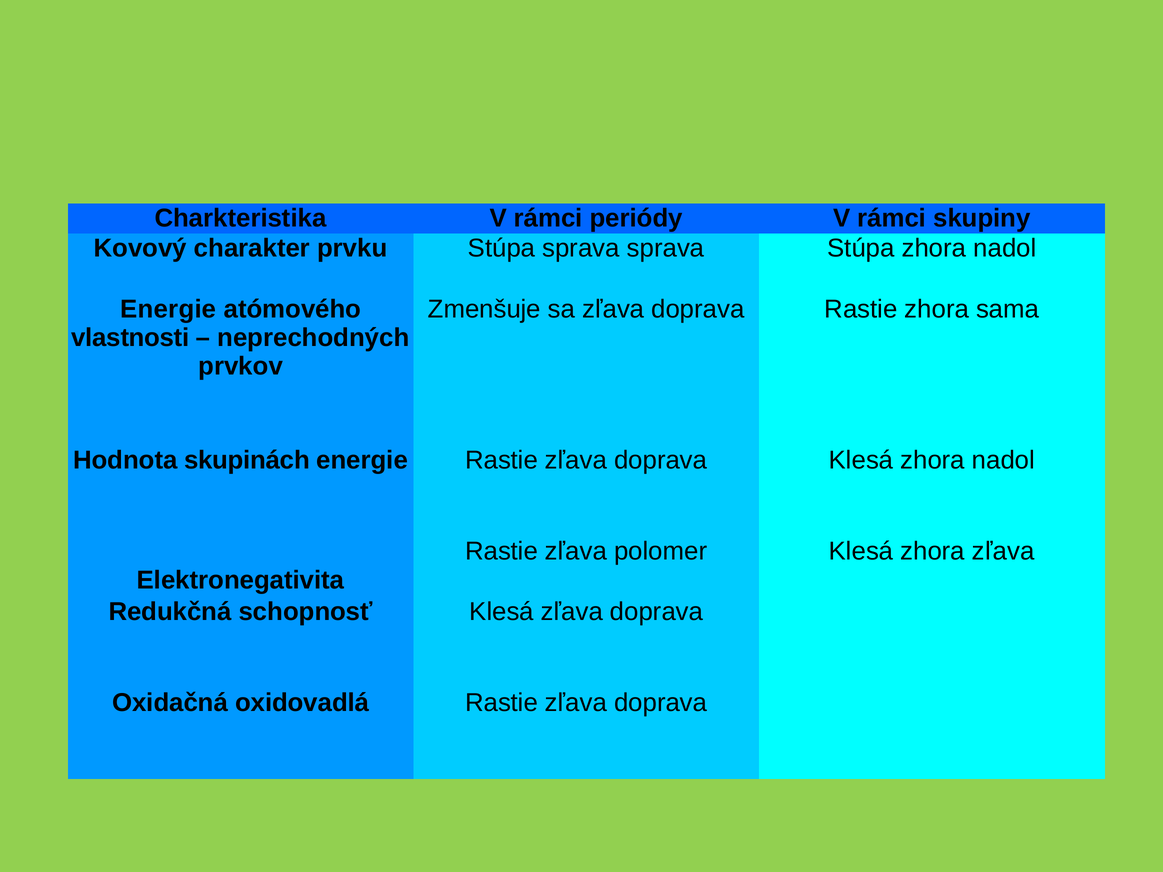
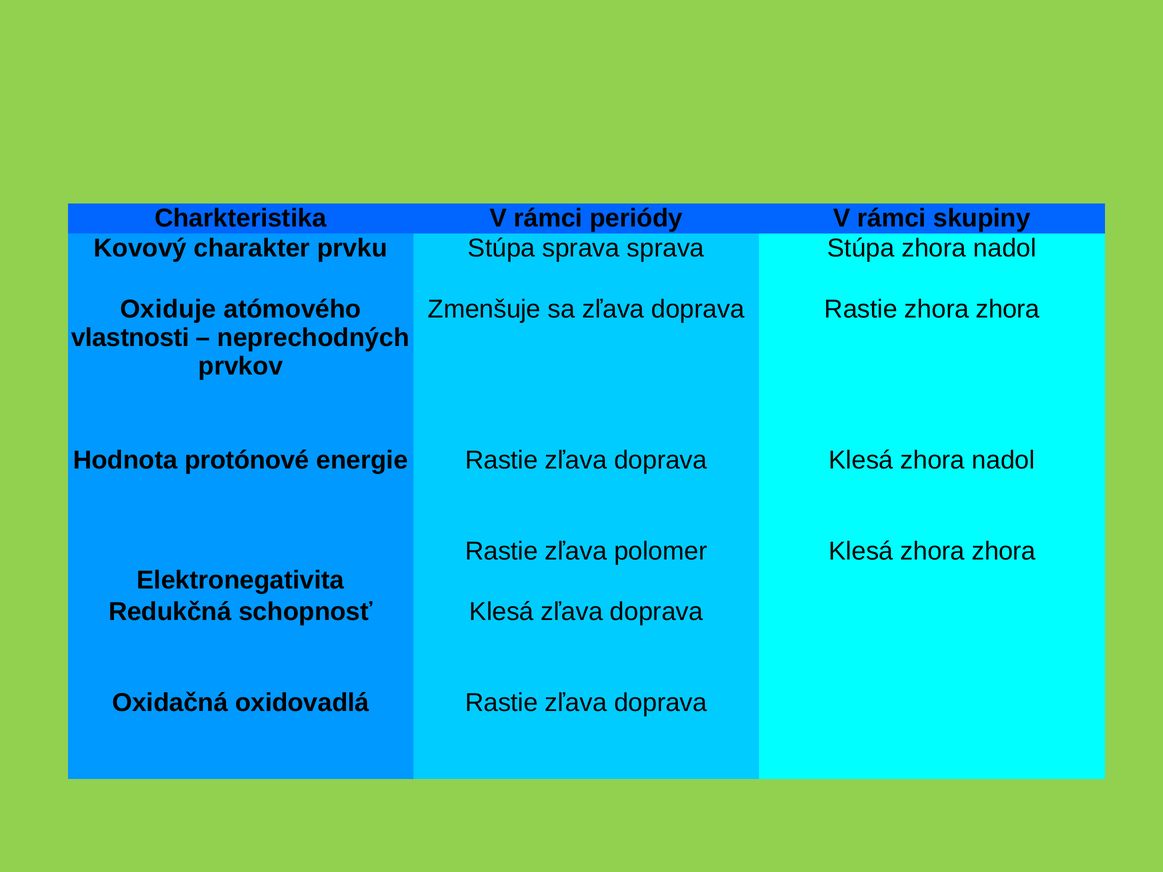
Energie: Energie -> Oxiduje (168, 309)
Rastie zhora sama: sama -> zhora (1008, 309)
skupinách: skupinách -> protónové (247, 461)
Klesá zhora zľava: zľava -> zhora (1004, 551)
